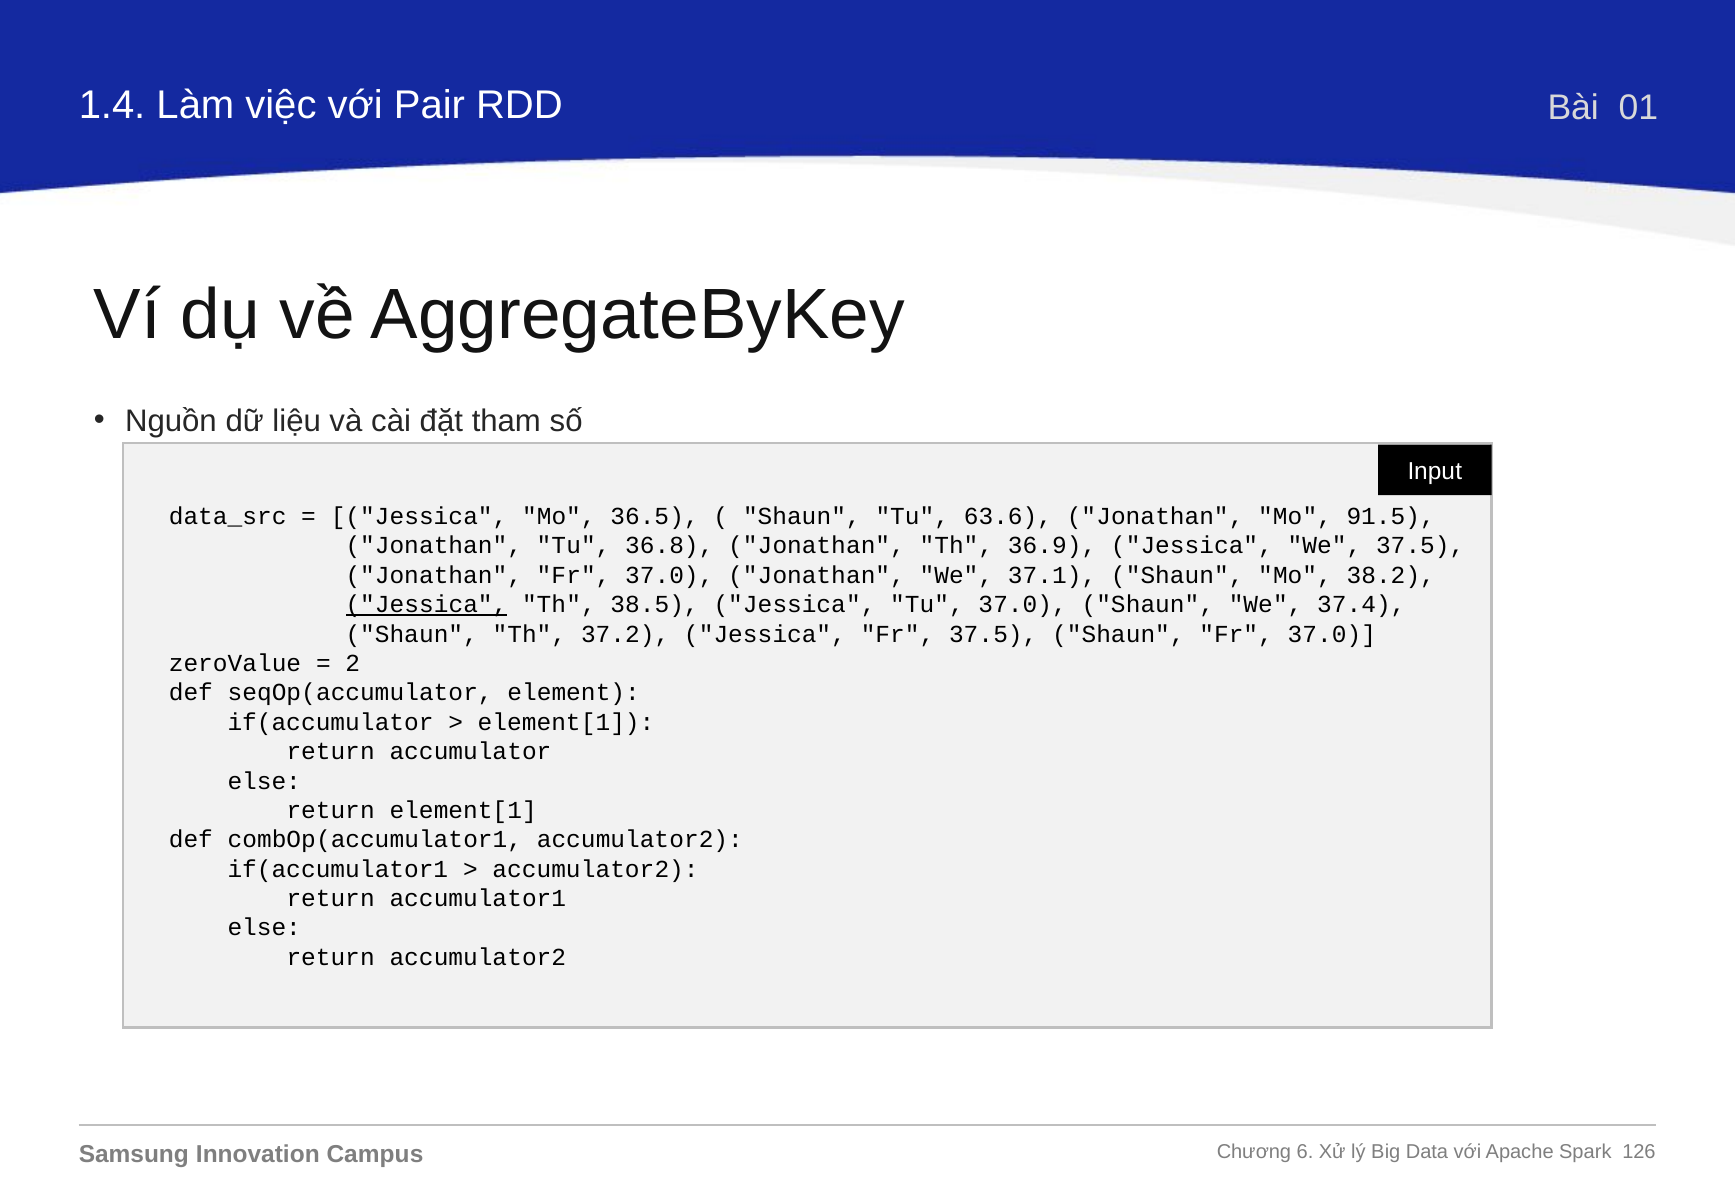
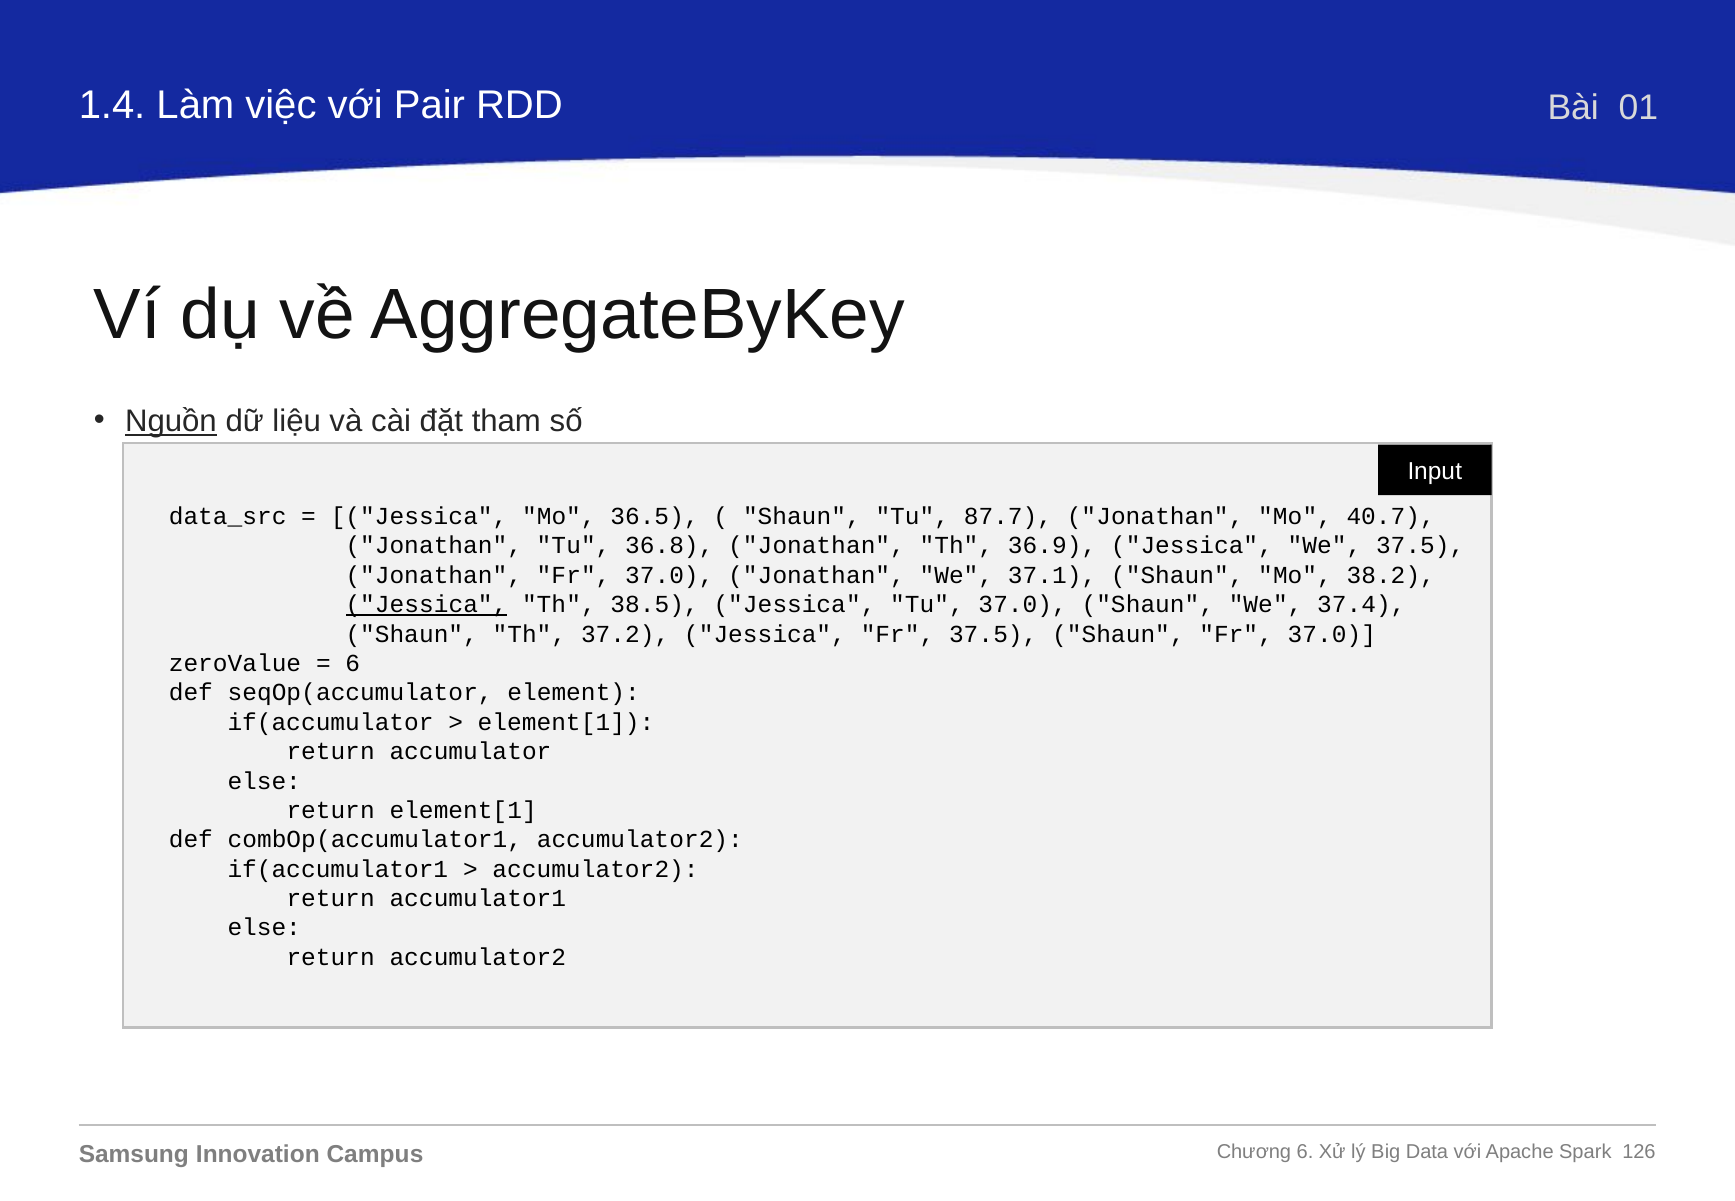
Nguồn underline: none -> present (171, 421)
63.6: 63.6 -> 87.7 (1008, 517)
91.5: 91.5 -> 40.7 (1391, 517)
2: 2 -> 6 (353, 663)
